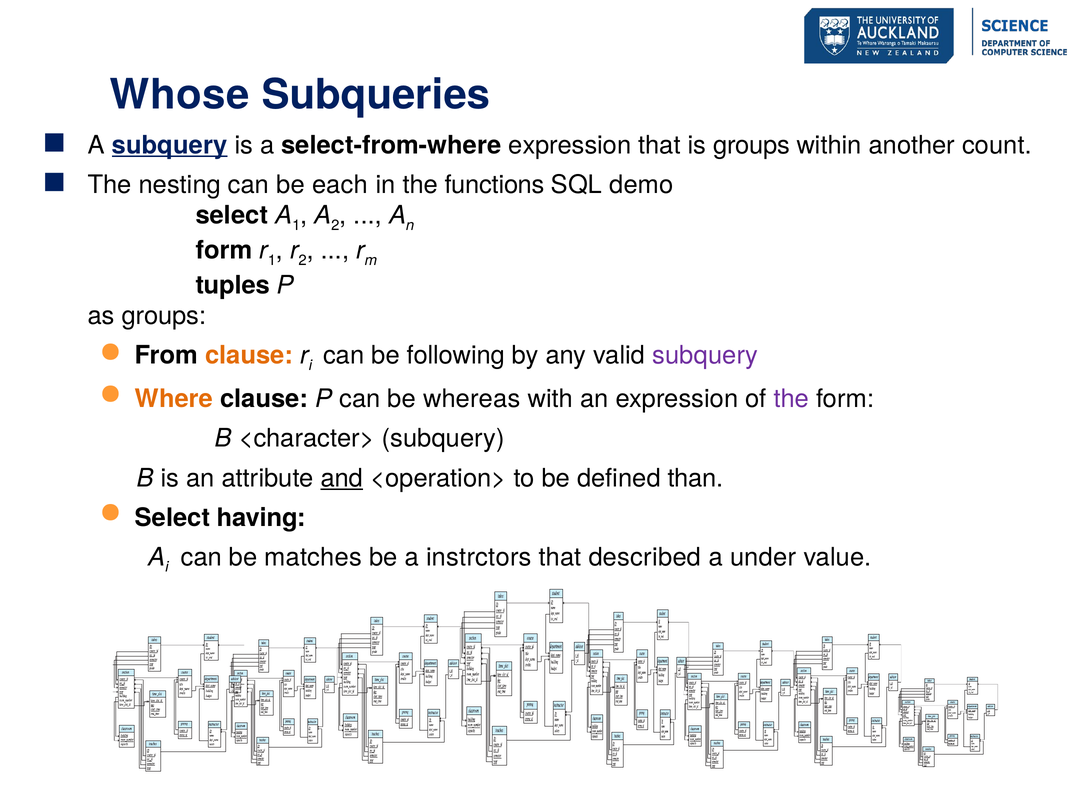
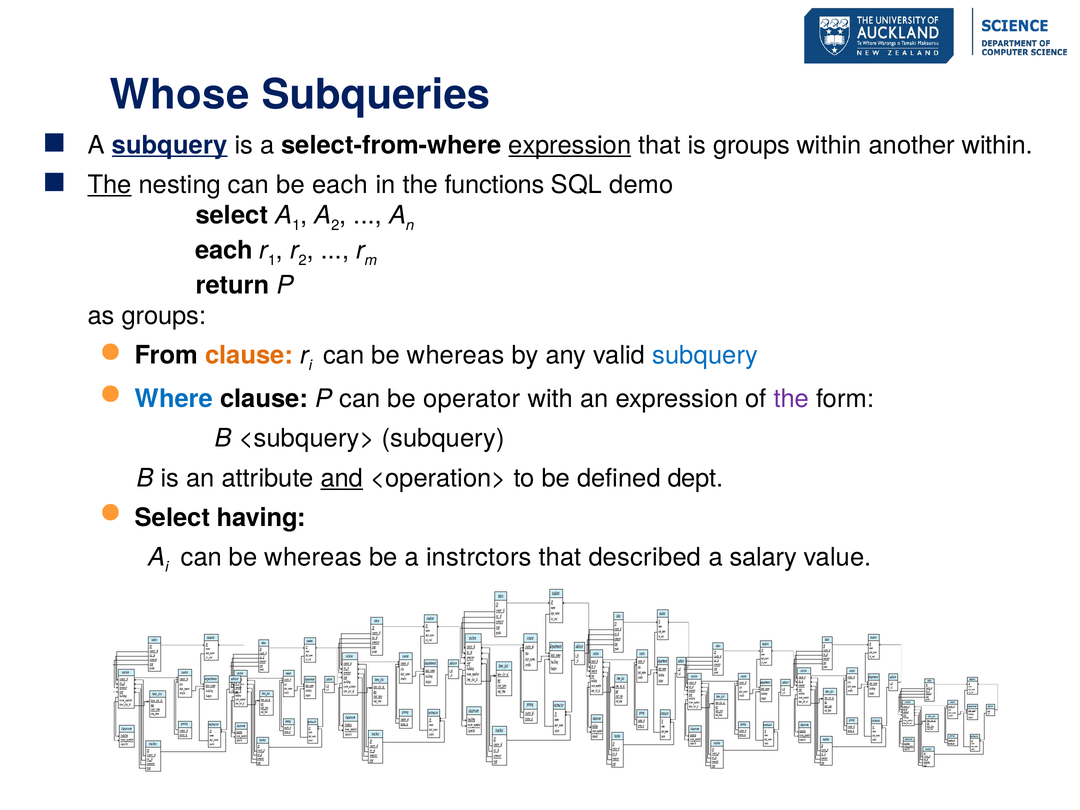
expression underline: none -> present (570, 145)
another count: count -> within (997, 145)
The underline: none -> present (110, 185)
form: form -> each (224, 250)
tuples: tuples -> return (233, 285)
following: following -> whereas (456, 355)
subquery colour: purple -> blue (705, 355)
Where colour: orange -> blue (174, 399)
whereas: whereas -> operator (472, 399)
<character>: <character> -> <subquery> (307, 439)
than: than -> dept (695, 478)
matches: matches -> whereas (313, 557)
under: under -> salary (763, 557)
